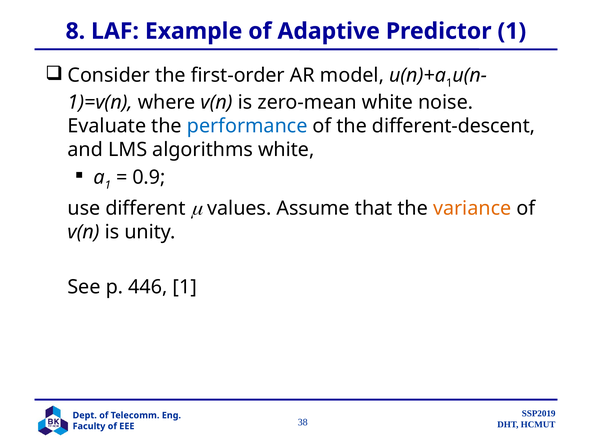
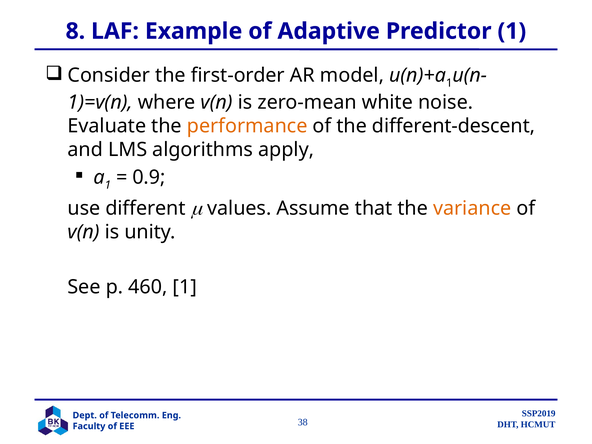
performance colour: blue -> orange (247, 126)
algorithms white: white -> apply (286, 150)
446: 446 -> 460 (148, 287)
